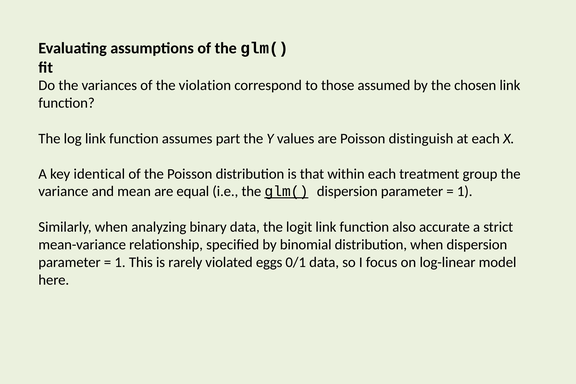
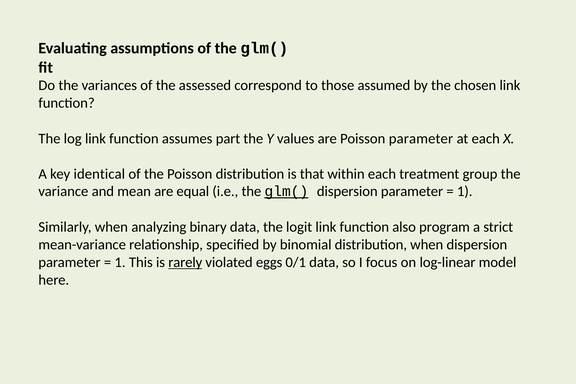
violation: violation -> assessed (205, 85)
Poisson distinguish: distinguish -> parameter (421, 139)
accurate: accurate -> program (444, 227)
rarely underline: none -> present (185, 262)
